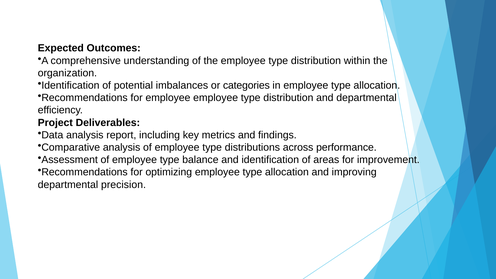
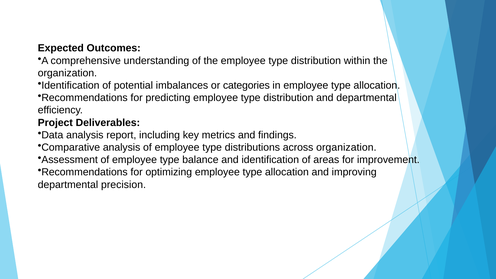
for employee: employee -> predicting (168, 98)
across performance: performance -> organization (346, 147)
